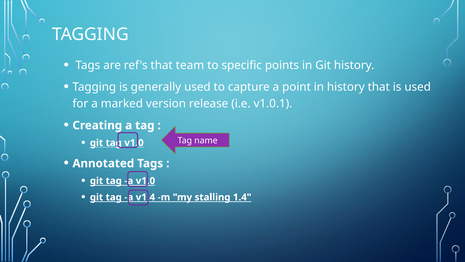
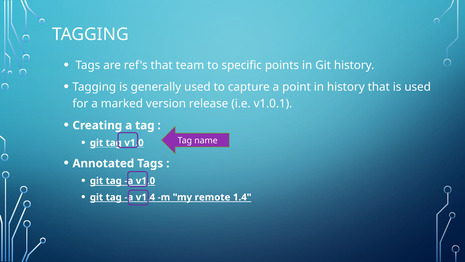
stalling: stalling -> remote (212, 197)
